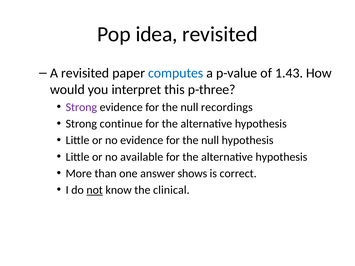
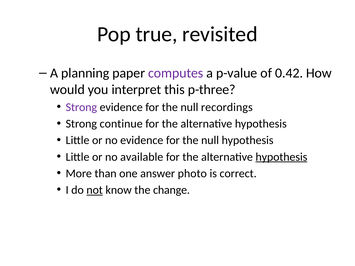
idea: idea -> true (157, 34)
A revisited: revisited -> planning (85, 73)
computes colour: blue -> purple (176, 73)
1.43: 1.43 -> 0.42 (289, 73)
hypothesis underline: none -> present (281, 157)
shows: shows -> photo (192, 174)
clinical: clinical -> change (171, 190)
